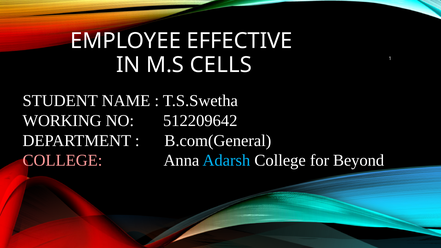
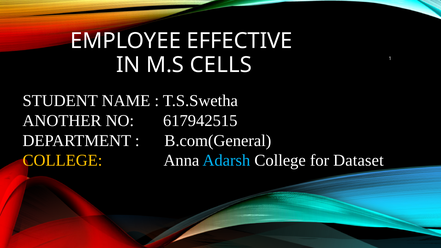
WORKING: WORKING -> ANOTHER (62, 121)
512209642: 512209642 -> 617942515 (200, 121)
COLLEGE colour: pink -> yellow (62, 160)
Beyond: Beyond -> Dataset (358, 160)
